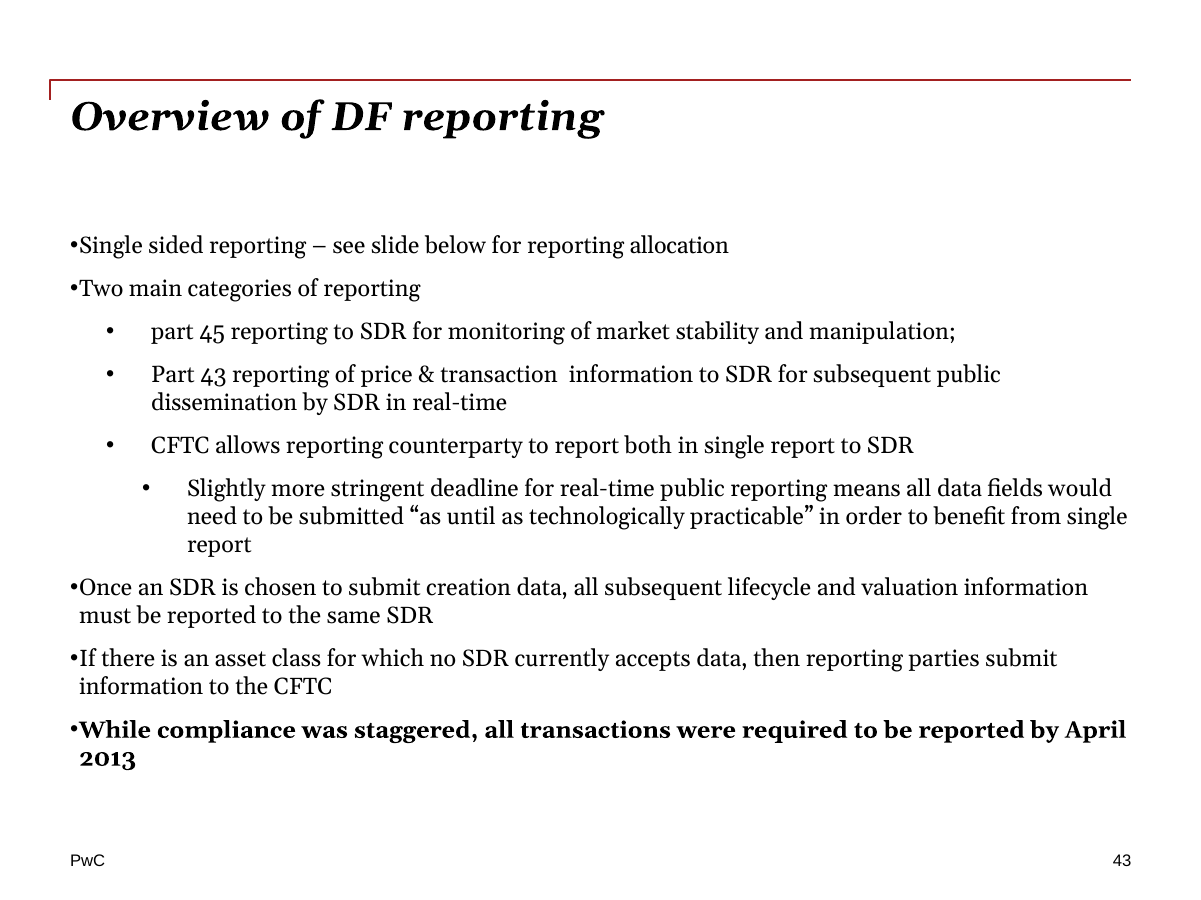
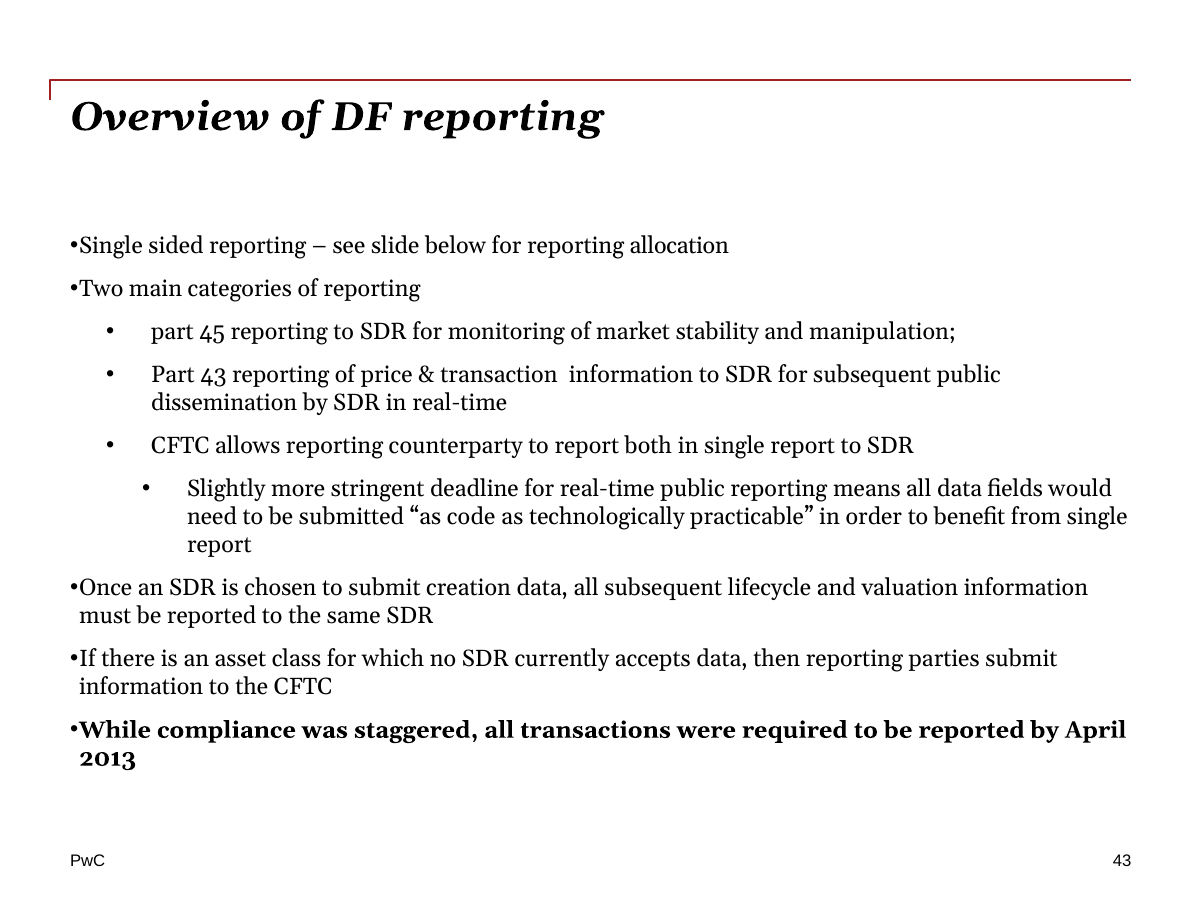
until: until -> code (471, 517)
